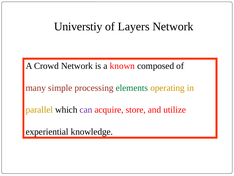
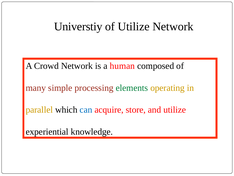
of Layers: Layers -> Utilize (134, 27)
known: known -> human (122, 66)
can colour: purple -> blue (86, 109)
